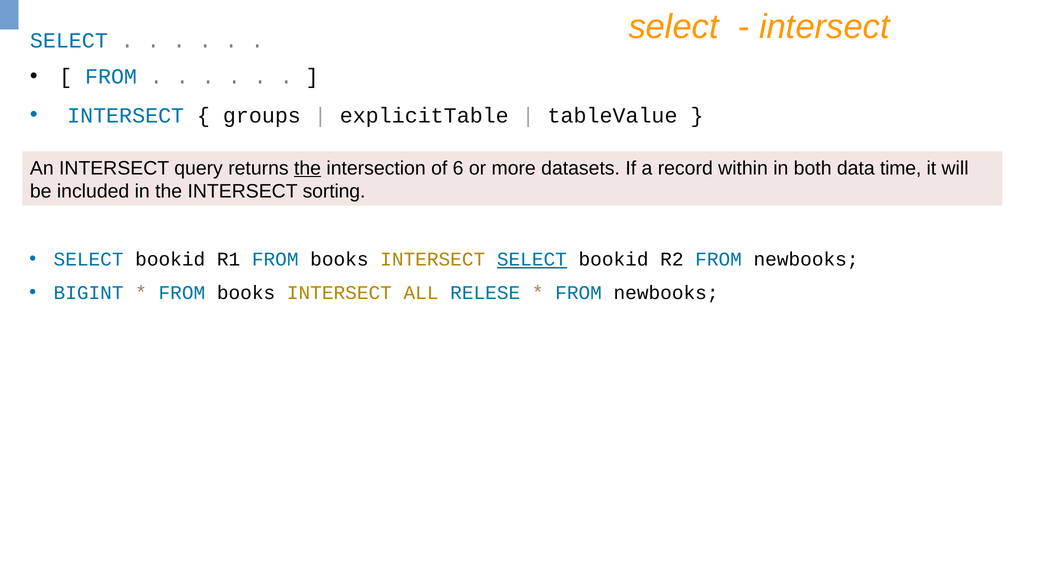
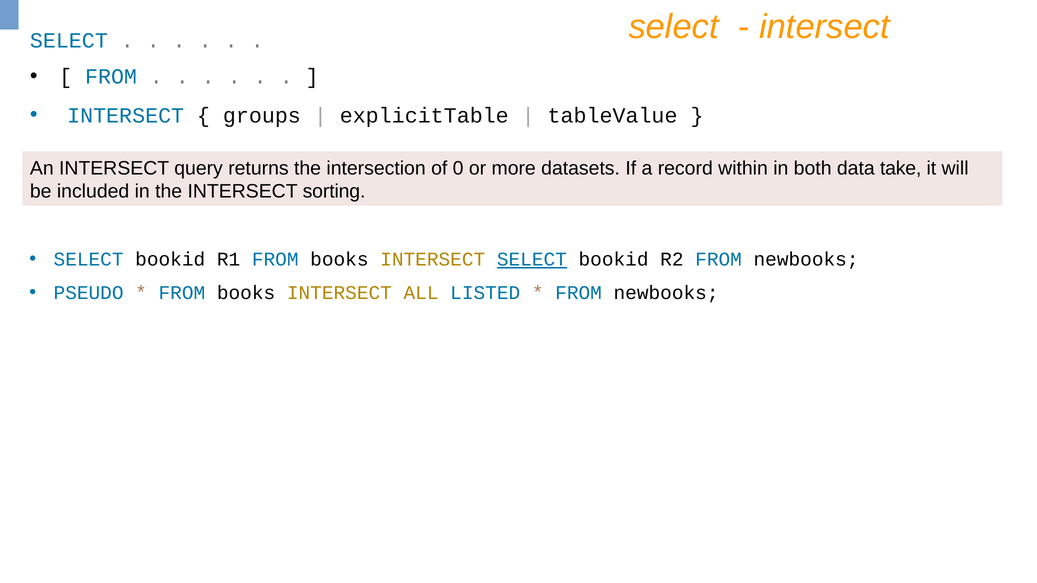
the underline: present -> none (308, 168)
6: 6 -> 0 (458, 168)
time: time -> take (901, 168)
BIGINT: BIGINT -> PSEUDO (89, 293)
RELESE: RELESE -> LISTED (485, 293)
